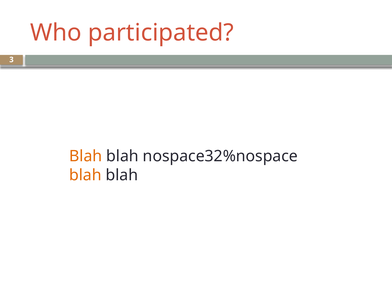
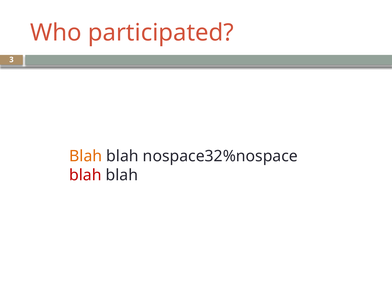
blah colour: orange -> red (85, 175)
